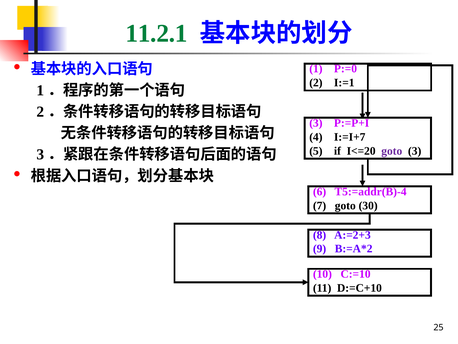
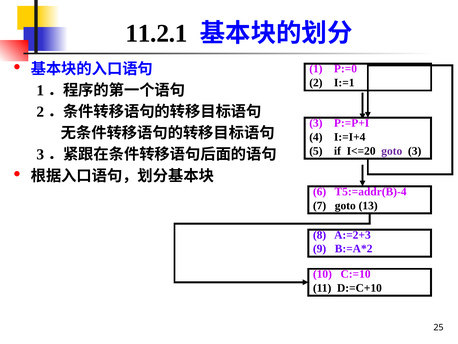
11.2.1 colour: green -> black (157, 33)
I:=I+7: I:=I+7 -> I:=I+4 (350, 137)
30: 30 -> 13 (368, 205)
